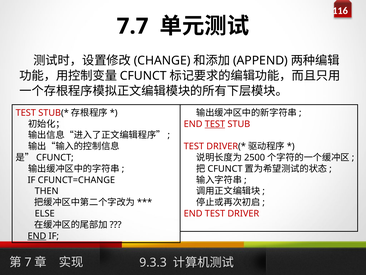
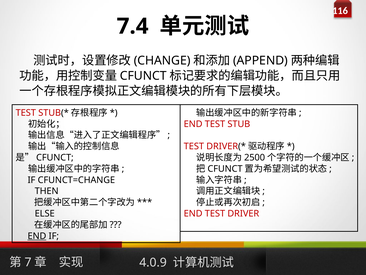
7.7: 7.7 -> 7.4 (133, 26)
TEST underline: present -> none (215, 124)
9.3.3: 9.3.3 -> 4.0.9 (153, 262)
